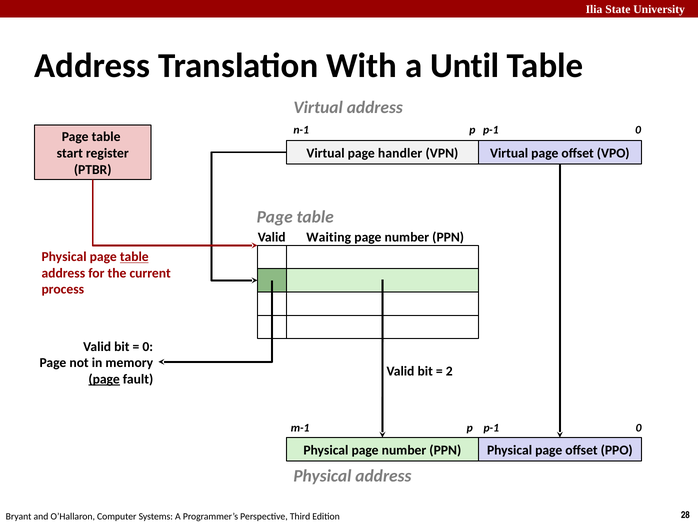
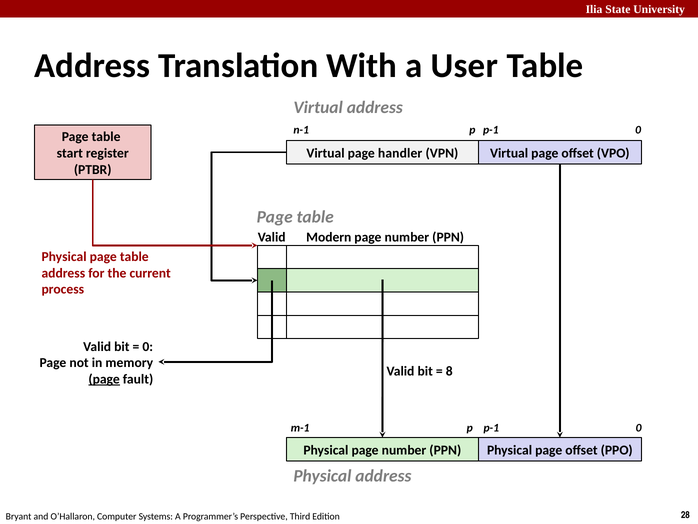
Until: Until -> User (464, 65)
Waiting: Waiting -> Modern (329, 237)
table underline: present -> none (134, 257)
2: 2 -> 8 (449, 371)
